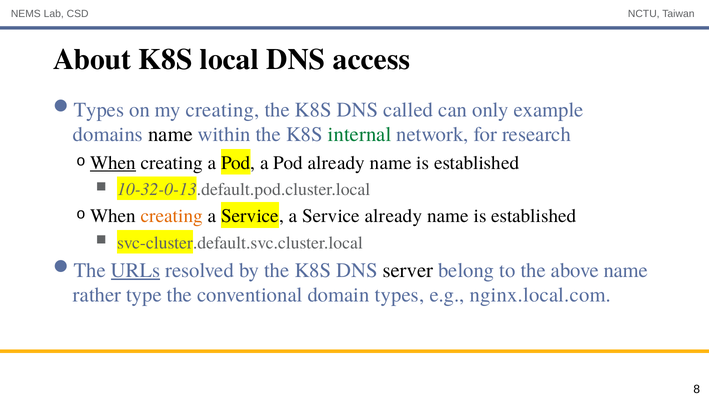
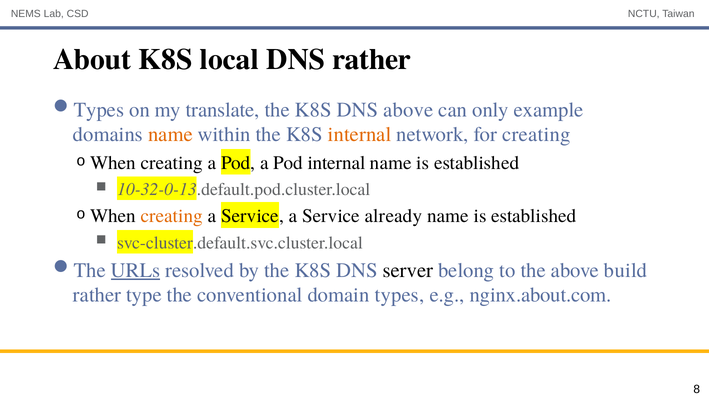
DNS access: access -> rather (372, 60)
my creating: creating -> translate (223, 110)
DNS called: called -> above (408, 110)
name colour: black -> orange (170, 135)
internal colour: green -> orange (360, 135)
for research: research -> creating (536, 135)
When underline: present -> none (113, 163)
Pod already: already -> internal (336, 163)
above name: name -> build (626, 270)
nginx.local.com: nginx.local.com -> nginx.about.com (541, 295)
